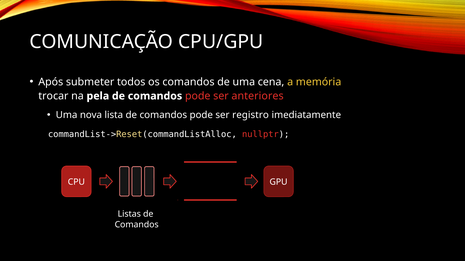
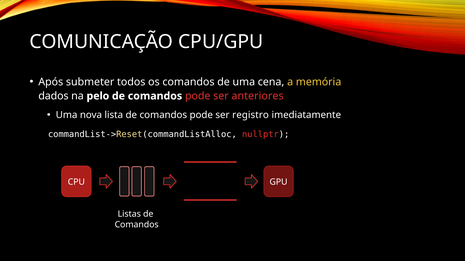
trocar: trocar -> dados (53, 96)
pela: pela -> pelo (98, 96)
